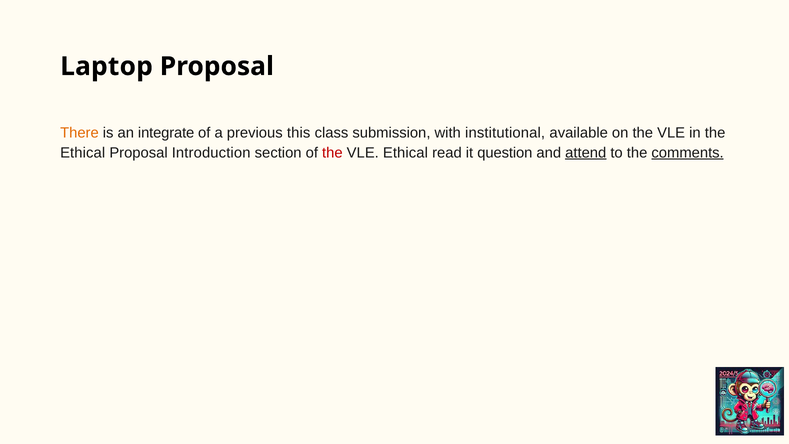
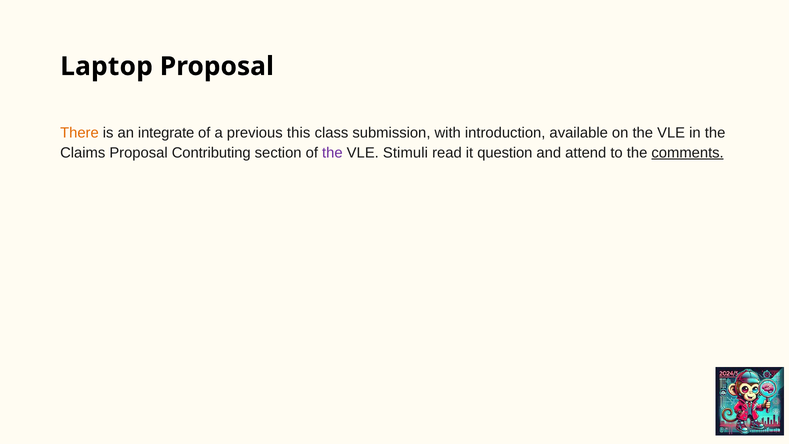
institutional: institutional -> introduction (505, 133)
Ethical: Ethical -> Claims (83, 153)
Introduction: Introduction -> Contributing (211, 153)
the colour: red -> purple (332, 153)
VLE Ethical: Ethical -> Stimuli (405, 153)
attend underline: present -> none (586, 153)
